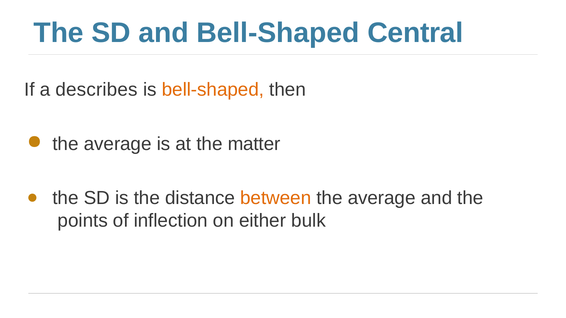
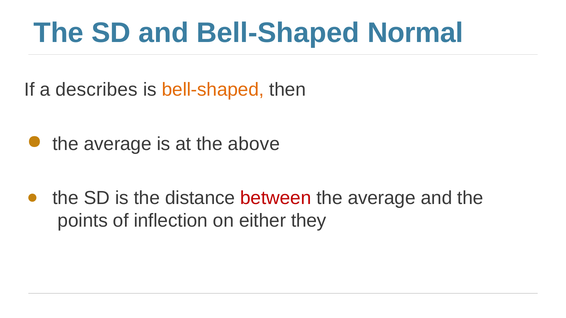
Central: Central -> Normal (415, 33)
matter: matter -> above (254, 144)
between colour: orange -> red (276, 198)
bulk: bulk -> they (309, 221)
